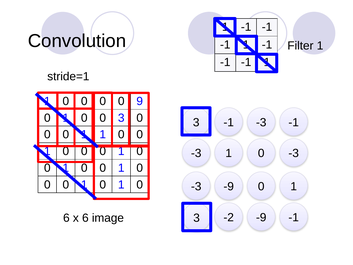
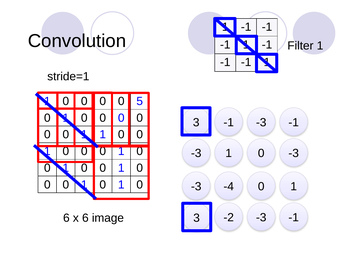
9: 9 -> 5 (140, 101)
3: 3 -> 0 (121, 118)
-3 -9: -9 -> -4 (229, 186)
-2 -9: -9 -> -3 (261, 217)
